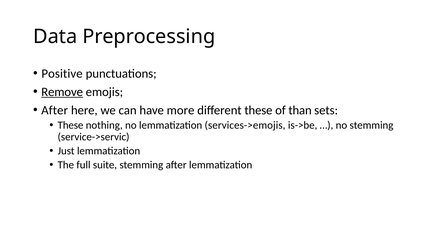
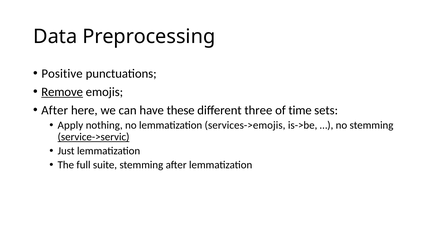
more: more -> these (181, 110)
different these: these -> three (258, 110)
than: than -> time (300, 110)
These: These -> Apply (70, 125)
service->servic underline: none -> present (94, 137)
